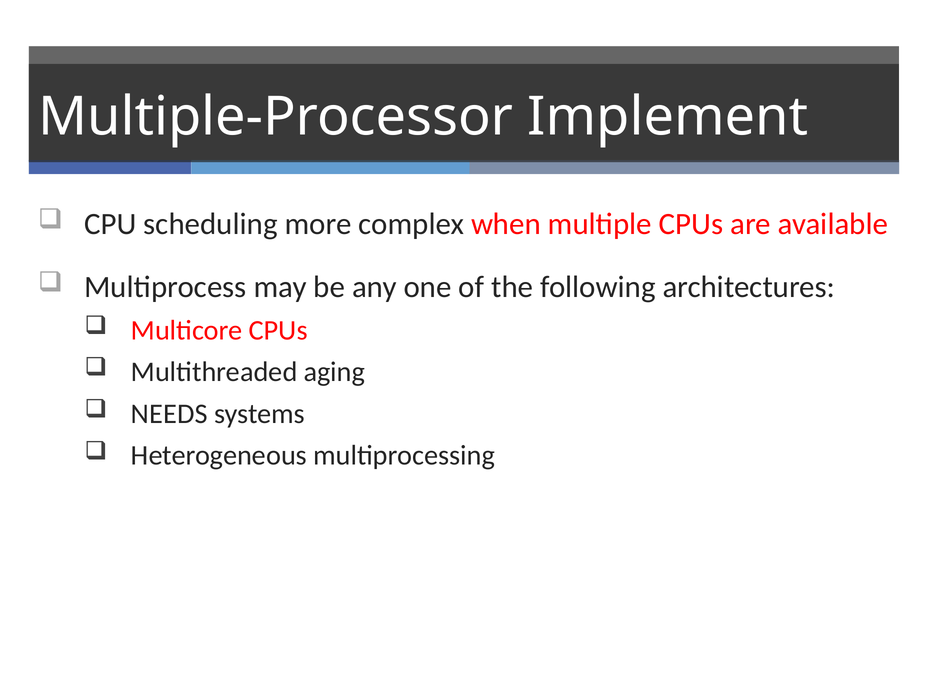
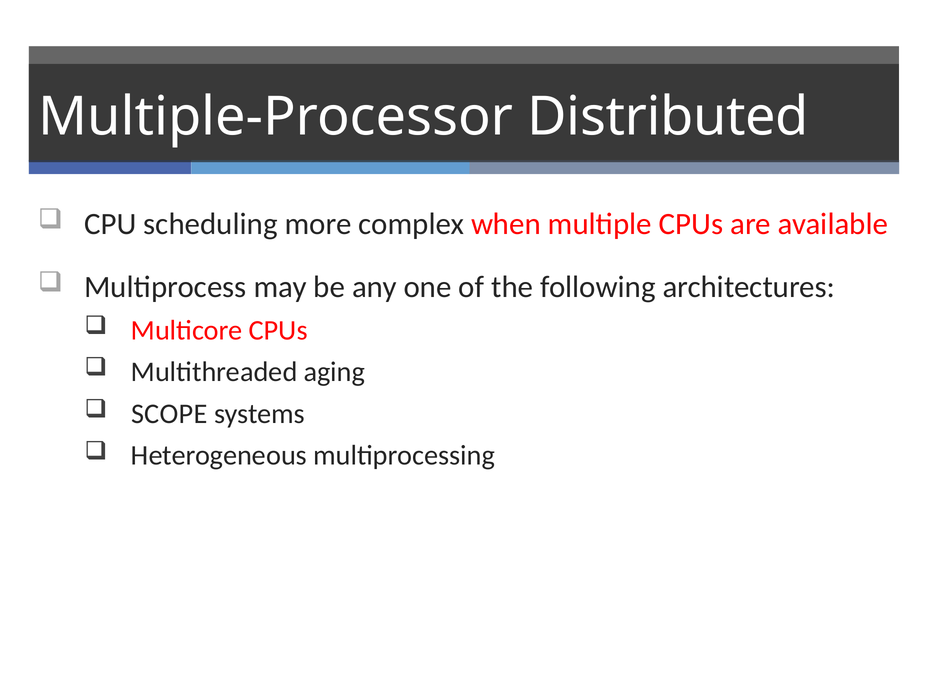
Implement: Implement -> Distributed (668, 117)
NEEDS: NEEDS -> SCOPE (169, 414)
